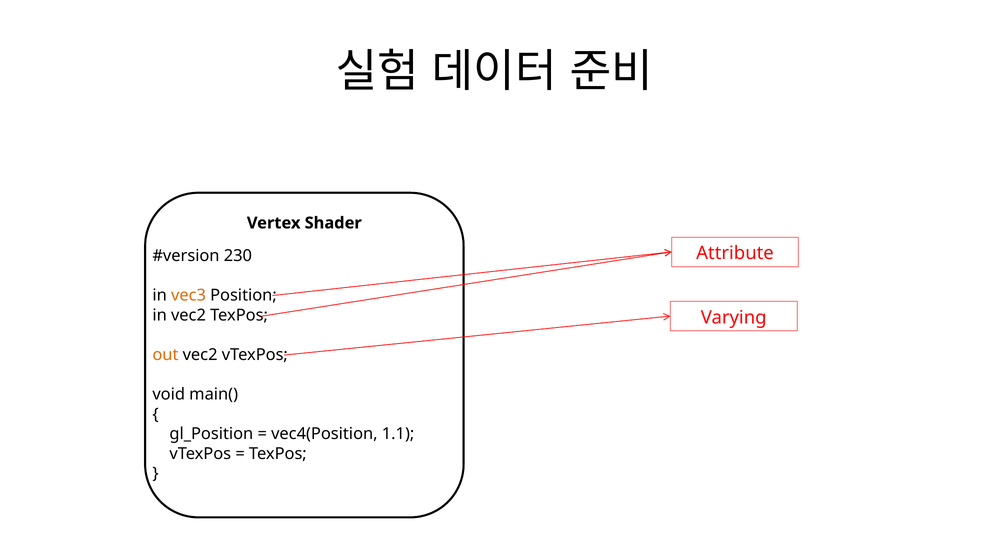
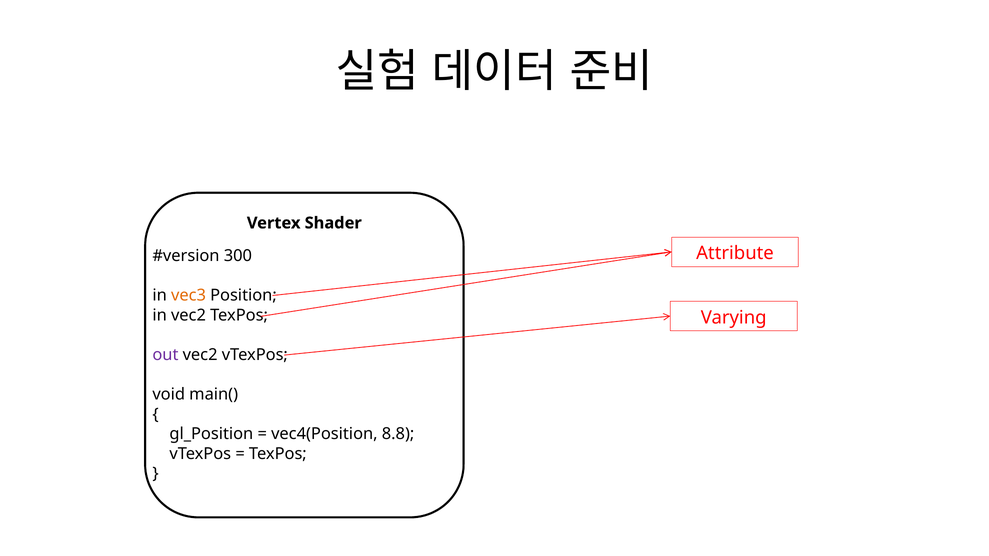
230: 230 -> 300 (238, 256)
out colour: orange -> purple (165, 355)
1.1: 1.1 -> 8.8 (398, 434)
